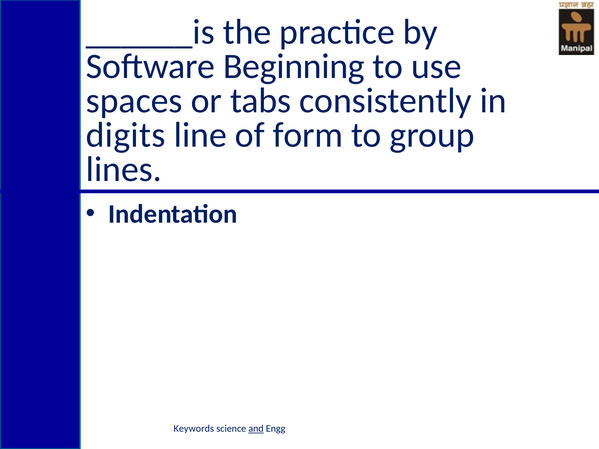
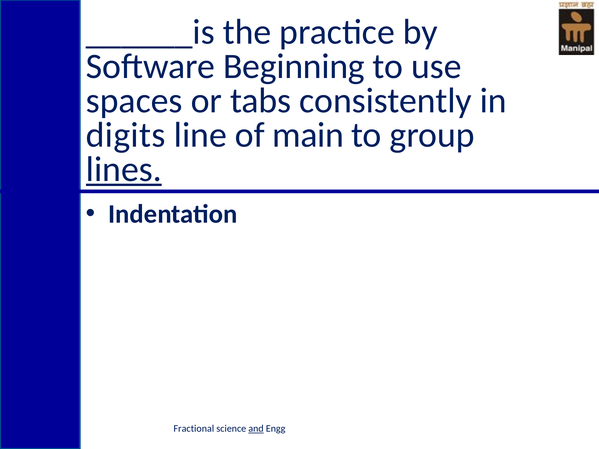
form: form -> main (308, 135)
lines underline: none -> present (124, 170)
Keywords: Keywords -> Fractional (194, 429)
